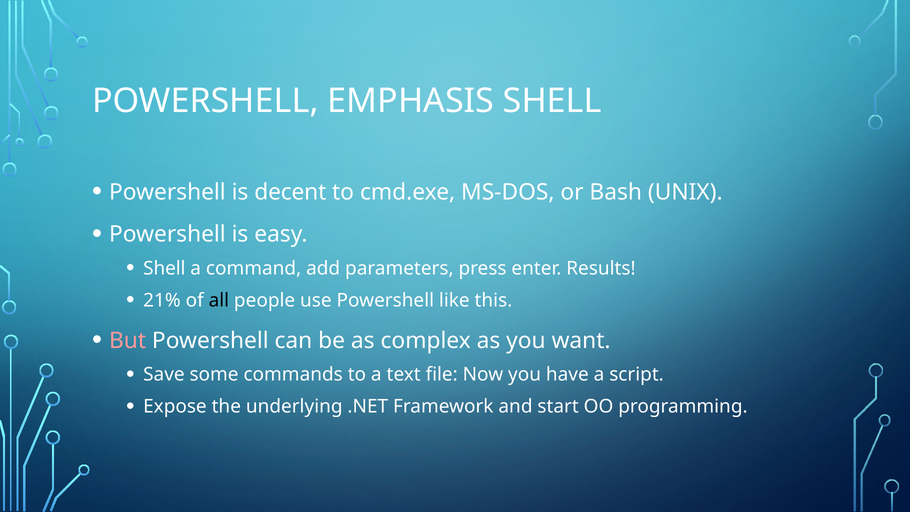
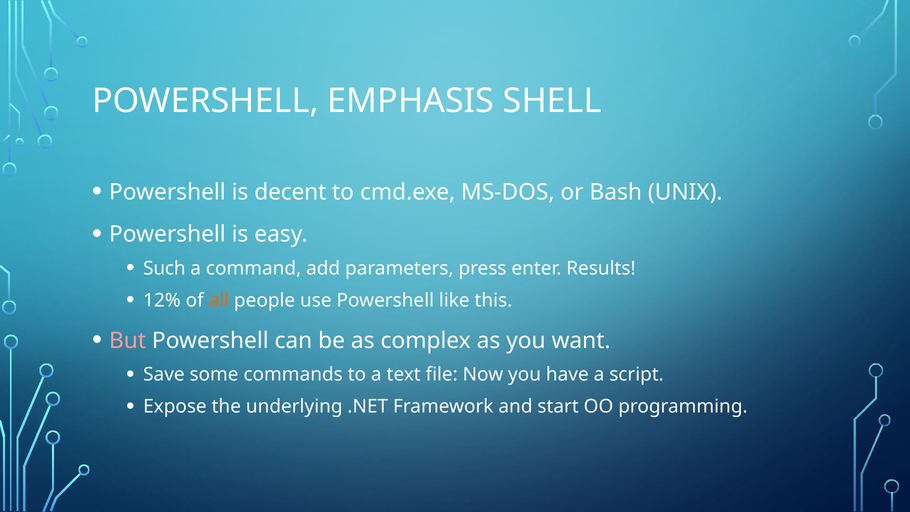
Shell: Shell -> Such (164, 268)
21%: 21% -> 12% (162, 300)
all colour: black -> orange (219, 300)
